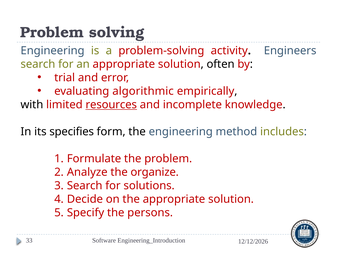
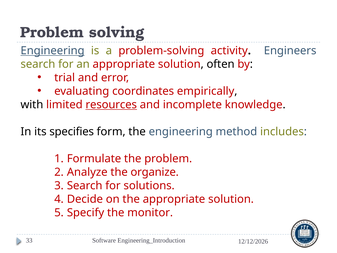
Engineering underline: none -> present (53, 51)
algorithmic: algorithmic -> coordinates (143, 91)
persons: persons -> monitor (150, 212)
